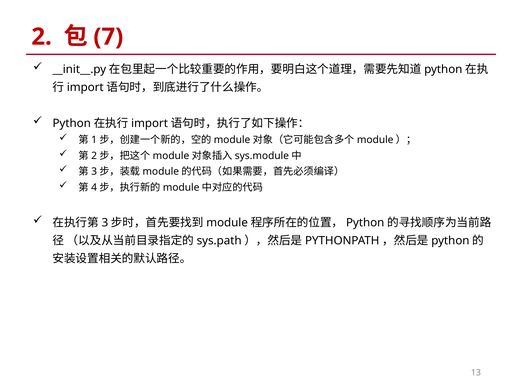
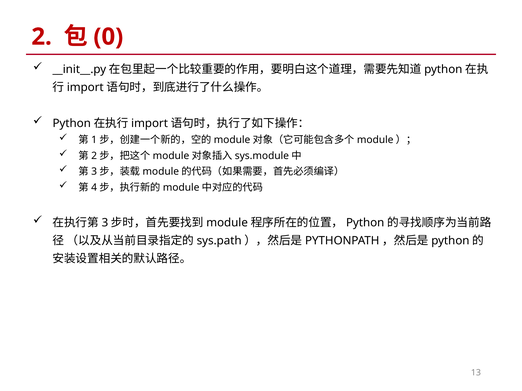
7: 7 -> 0 (108, 37)
